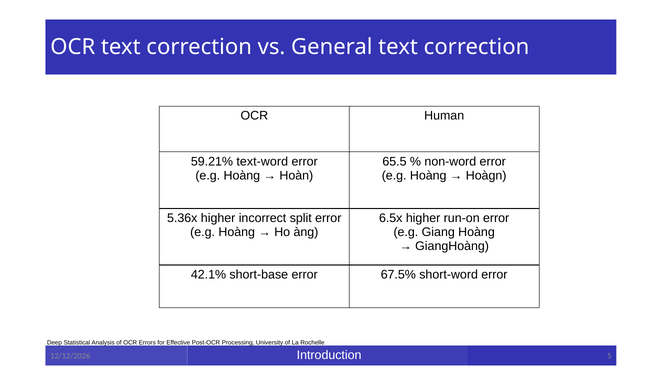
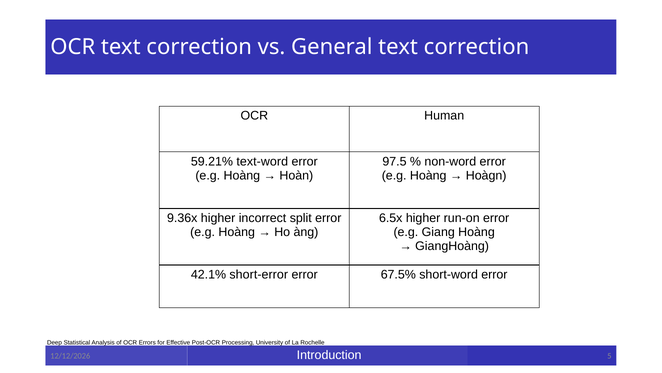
65.5: 65.5 -> 97.5 (395, 161)
5.36x: 5.36x -> 9.36x (182, 218)
short-base: short-base -> short-error (259, 274)
